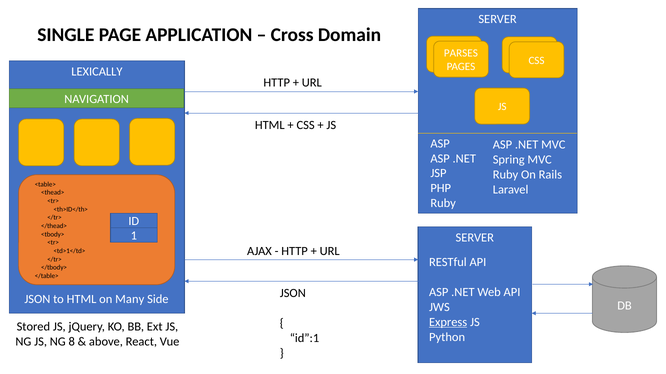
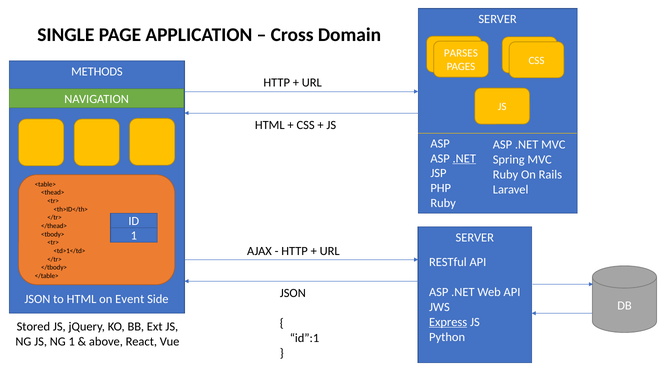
LEXICALLY: LEXICALLY -> METHODS (97, 72)
.NET underline: none -> present (464, 159)
Many: Many -> Event (130, 300)
NG 8: 8 -> 1 (72, 342)
